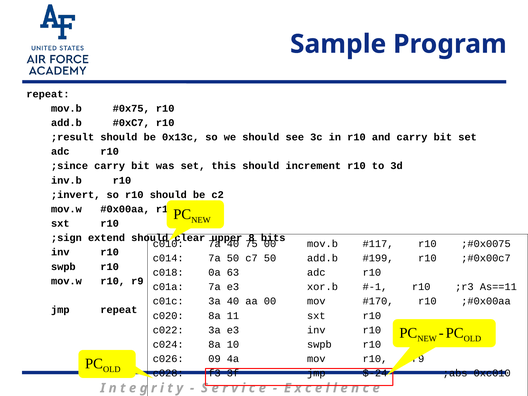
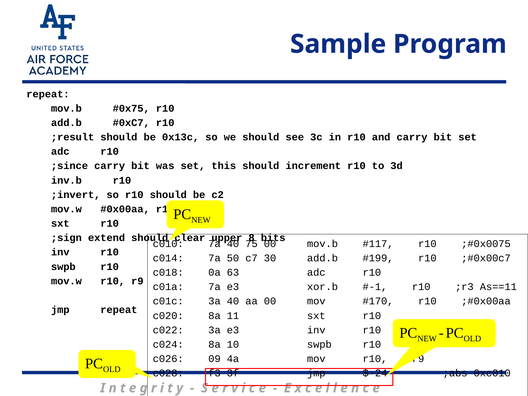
c7 50: 50 -> 30 (270, 258)
